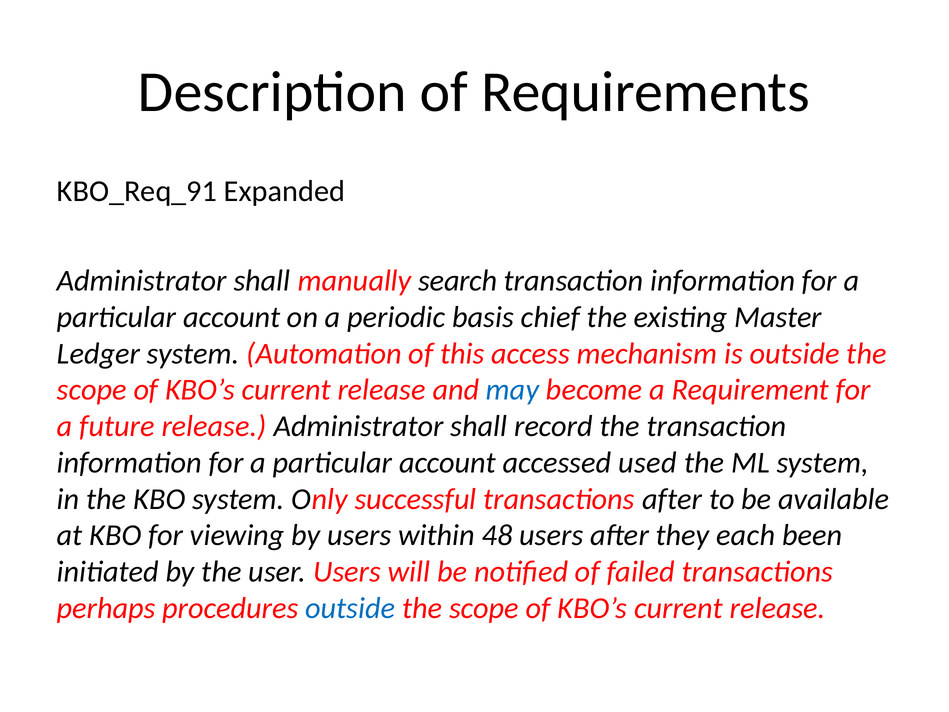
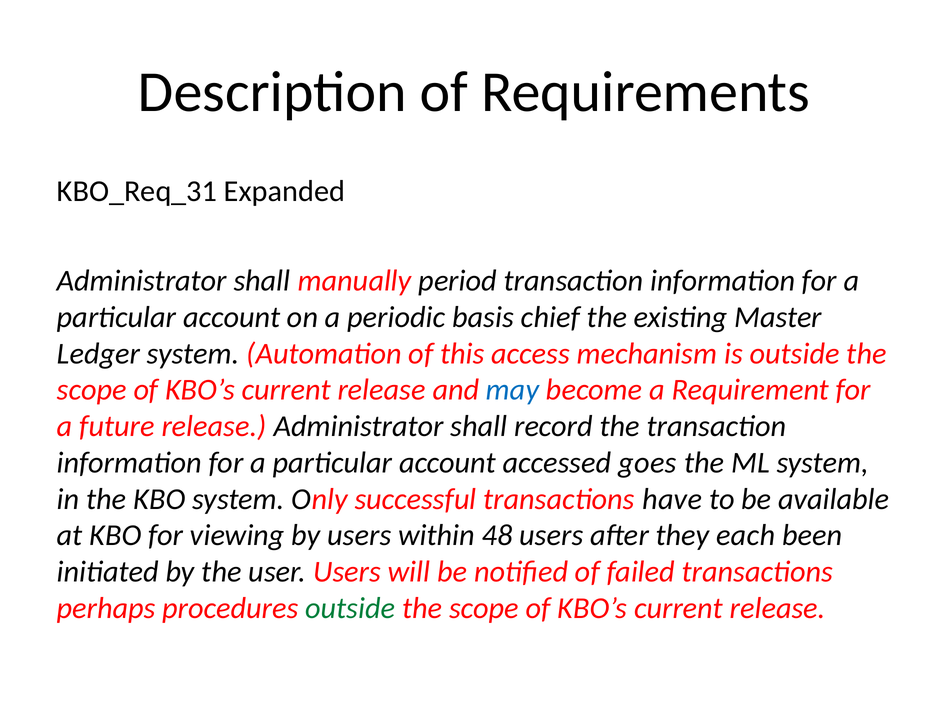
KBO_Req_91: KBO_Req_91 -> KBO_Req_31 (137, 191)
search: search -> period (458, 281)
used: used -> goes (648, 462)
transactions after: after -> have (672, 499)
outside colour: blue -> green (350, 608)
